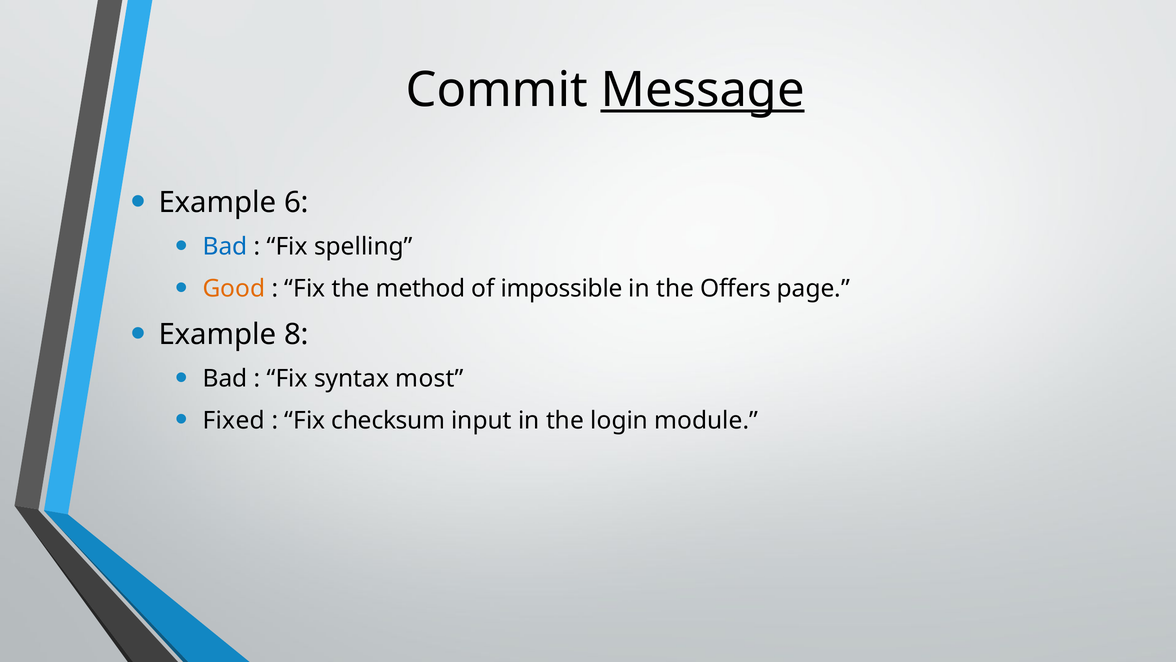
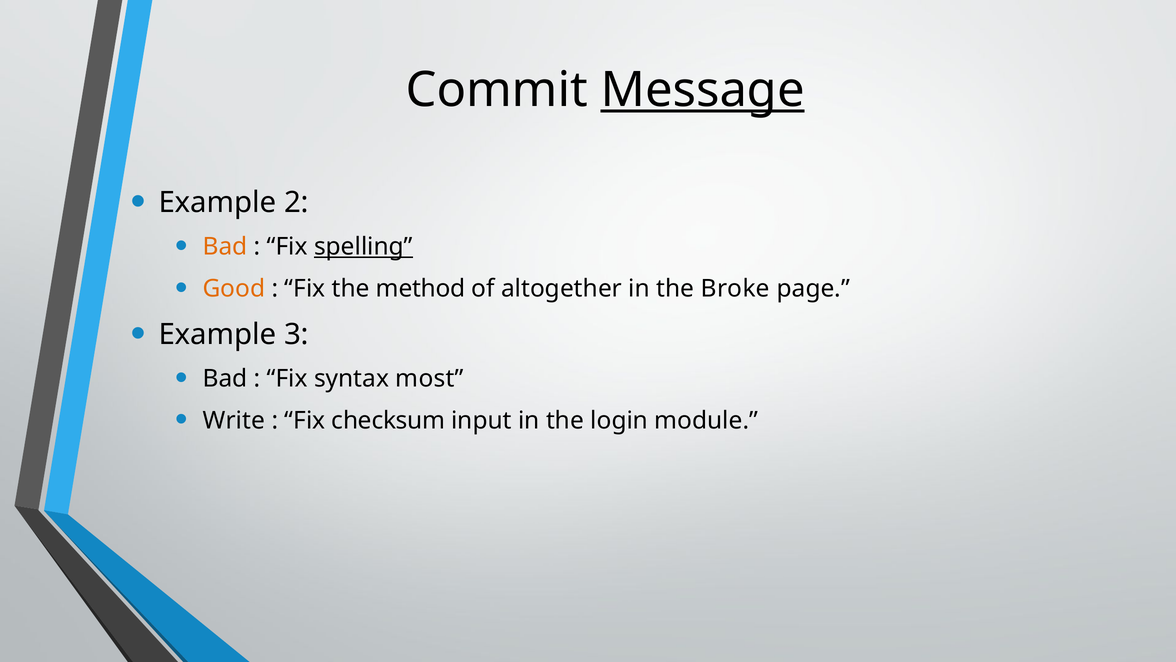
6: 6 -> 2 (297, 202)
Bad colour: blue -> orange (225, 247)
spelling underline: none -> present (363, 247)
impossible: impossible -> altogether (562, 288)
Offers: Offers -> Broke (735, 288)
8: 8 -> 3 (297, 334)
Fixed: Fixed -> Write (234, 420)
